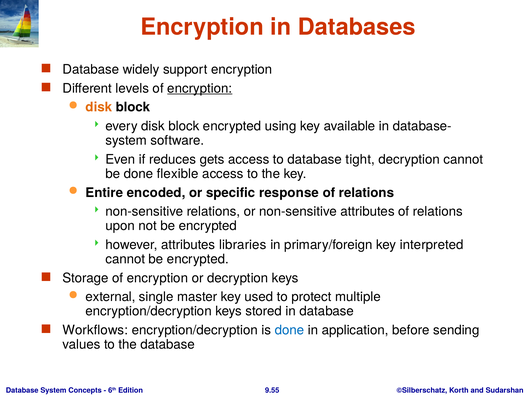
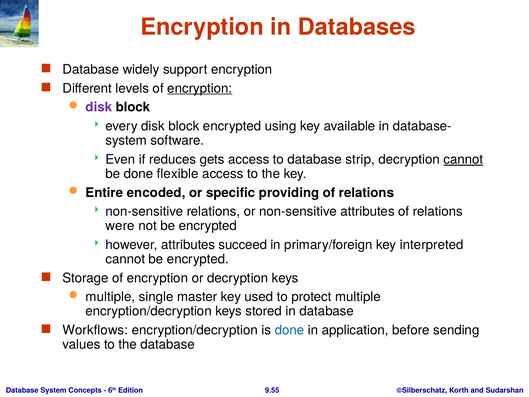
disk colour: orange -> purple (99, 107)
tight: tight -> strip (360, 159)
cannot underline: none -> present (463, 159)
response: response -> providing (289, 193)
upon: upon -> were (120, 226)
libraries: libraries -> succeed (243, 245)
external: external -> multiple (110, 297)
